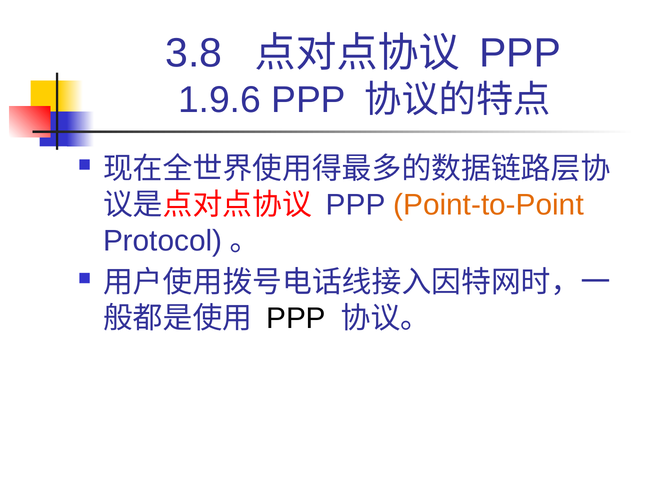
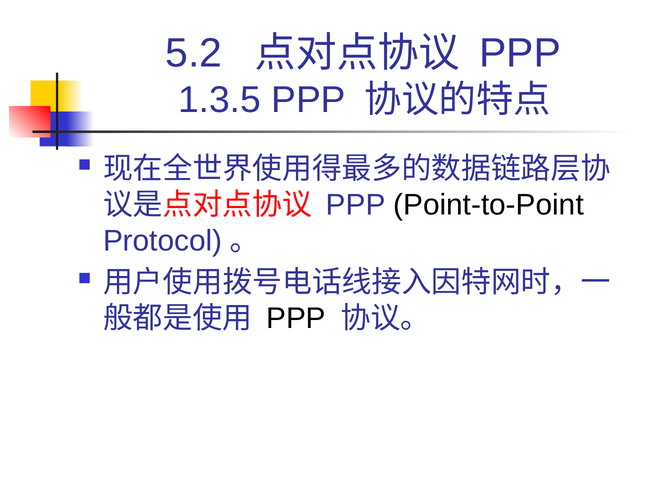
3.8: 3.8 -> 5.2 (194, 53)
1.9.6: 1.9.6 -> 1.3.5 (220, 100)
Point-to-Point colour: orange -> black (489, 205)
